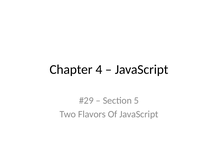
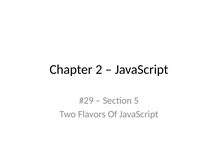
4: 4 -> 2 (99, 69)
